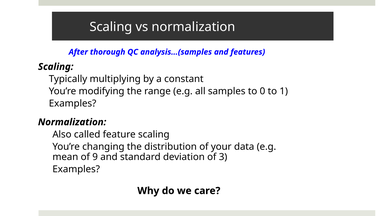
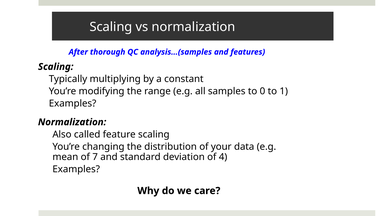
9: 9 -> 7 (95, 157)
3: 3 -> 4 (223, 157)
